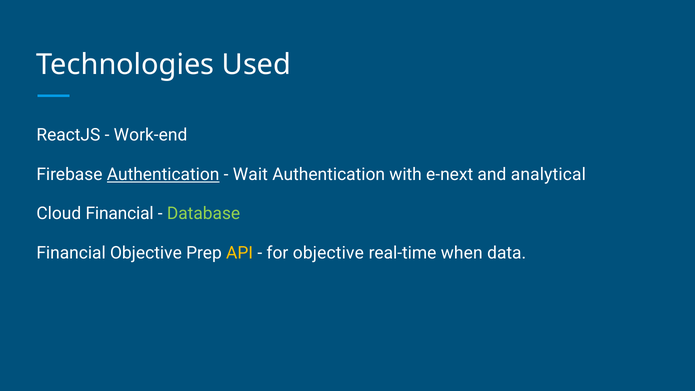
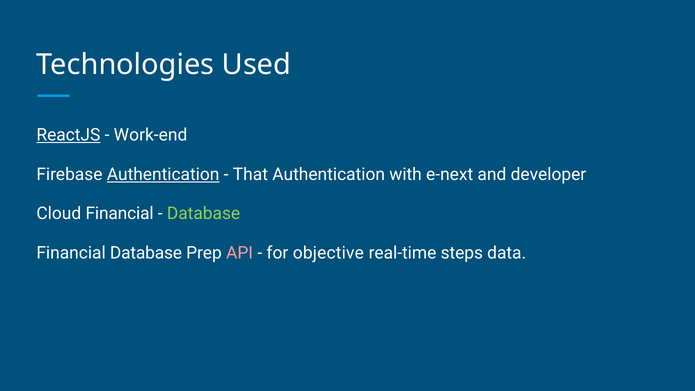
ReactJS underline: none -> present (68, 135)
Wait: Wait -> That (250, 174)
analytical: analytical -> developer (548, 174)
Financial Objective: Objective -> Database (146, 253)
API colour: yellow -> pink (240, 253)
when: when -> steps (462, 253)
